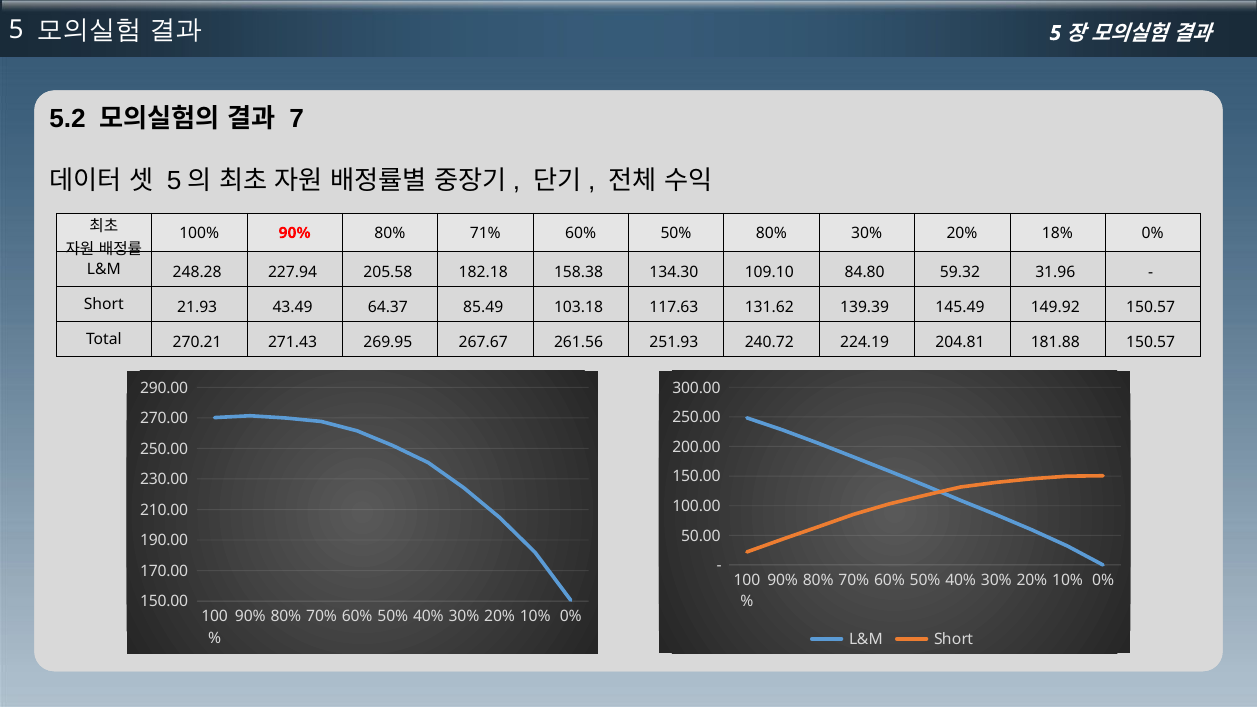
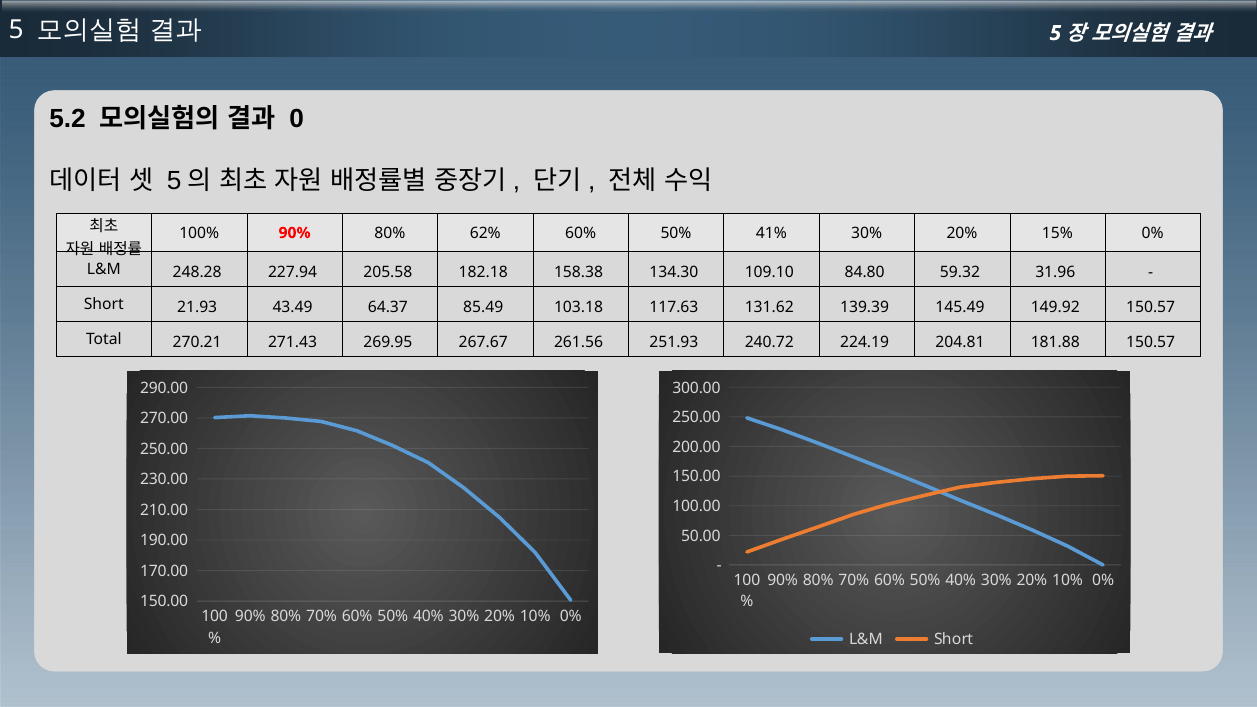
7: 7 -> 0 (297, 118)
71%: 71% -> 62% (485, 233)
50% 80%: 80% -> 41% (771, 233)
18%: 18% -> 15% (1057, 233)
